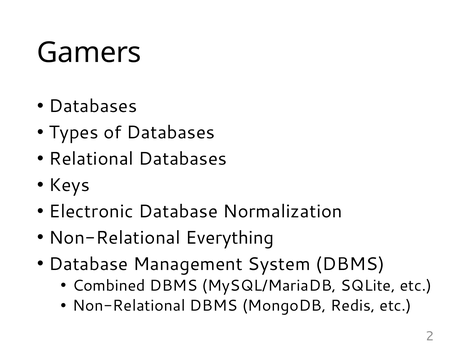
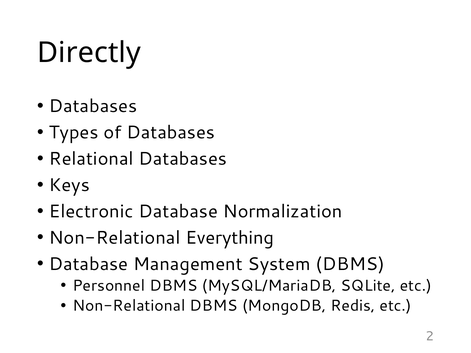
Gamers: Gamers -> Directly (89, 53)
Combined: Combined -> Personnel (109, 286)
